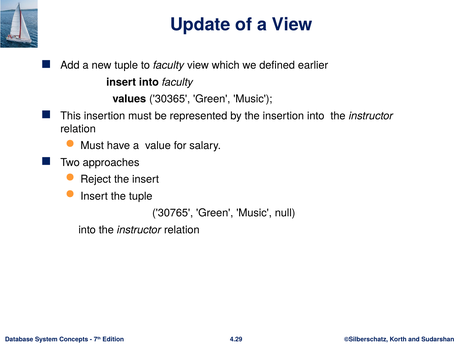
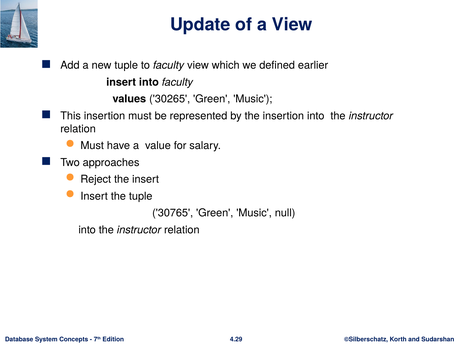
30365: 30365 -> 30265 (170, 99)
